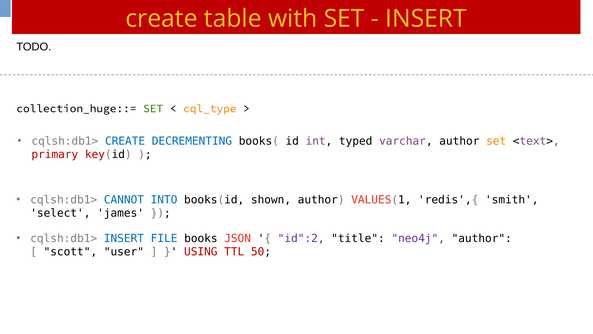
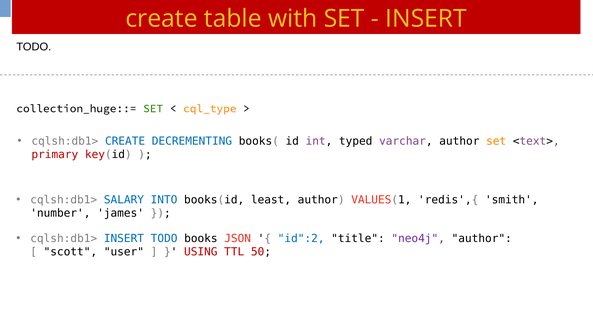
CANNOT: CANNOT -> SALARY (124, 200)
shown: shown -> least (271, 200)
select: select -> number (60, 213)
cqlsh:db1> INSERT FILE: FILE -> TODO (164, 238)
id":2 colour: purple -> blue (301, 238)
